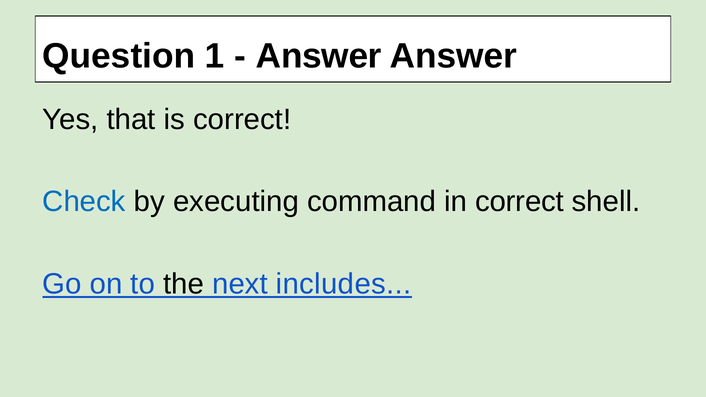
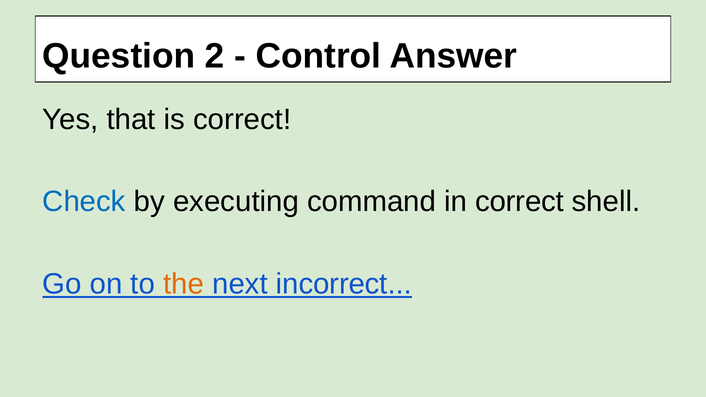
1: 1 -> 2 (215, 56)
Answer: Answer -> Control (319, 56)
the colour: black -> orange (184, 284)
includes: includes -> incorrect (344, 284)
